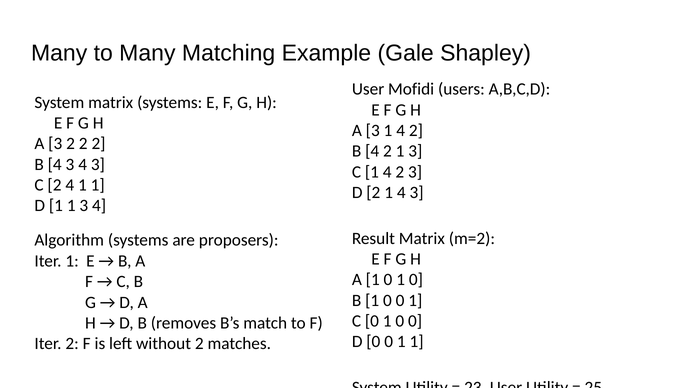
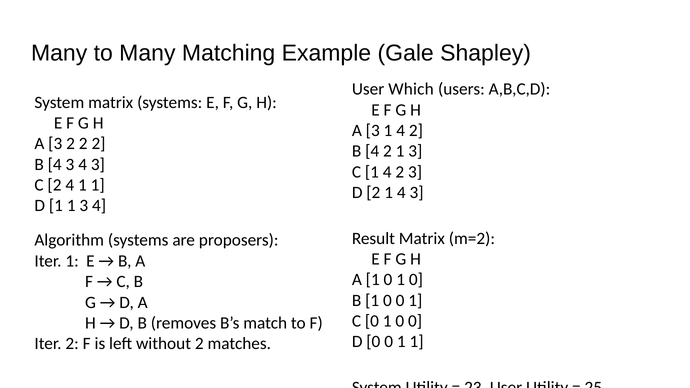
Mofidi: Mofidi -> Which (411, 89)
